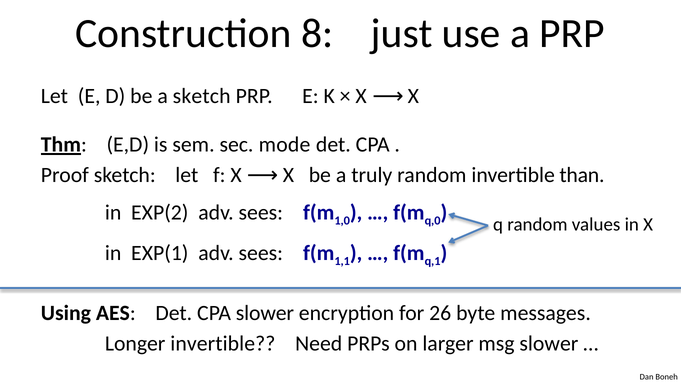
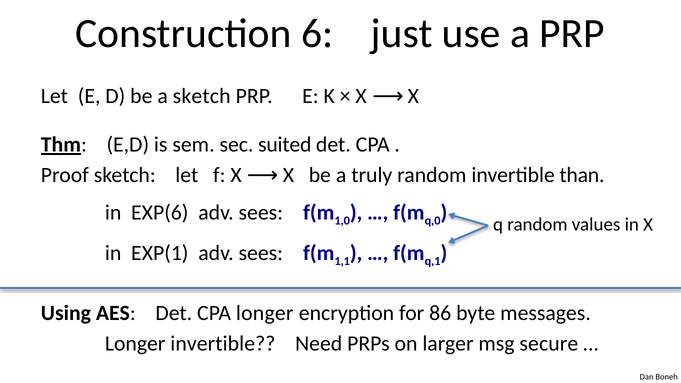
8: 8 -> 6 (317, 33)
mode: mode -> suited (285, 145)
EXP(2: EXP(2 -> EXP(6 (160, 212)
CPA slower: slower -> longer (265, 313)
26: 26 -> 86 (440, 313)
msg slower: slower -> secure (549, 344)
